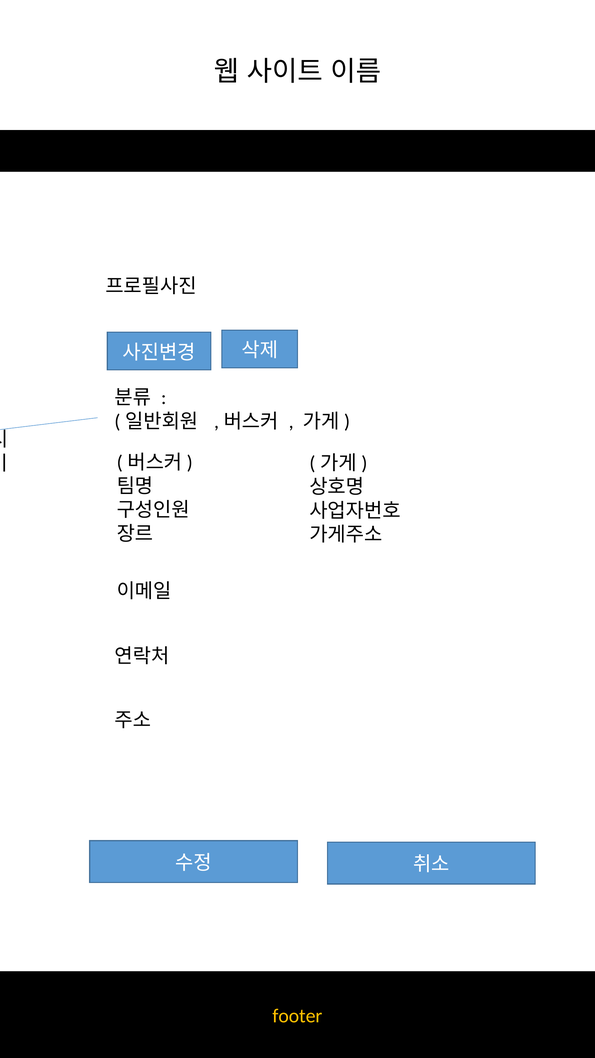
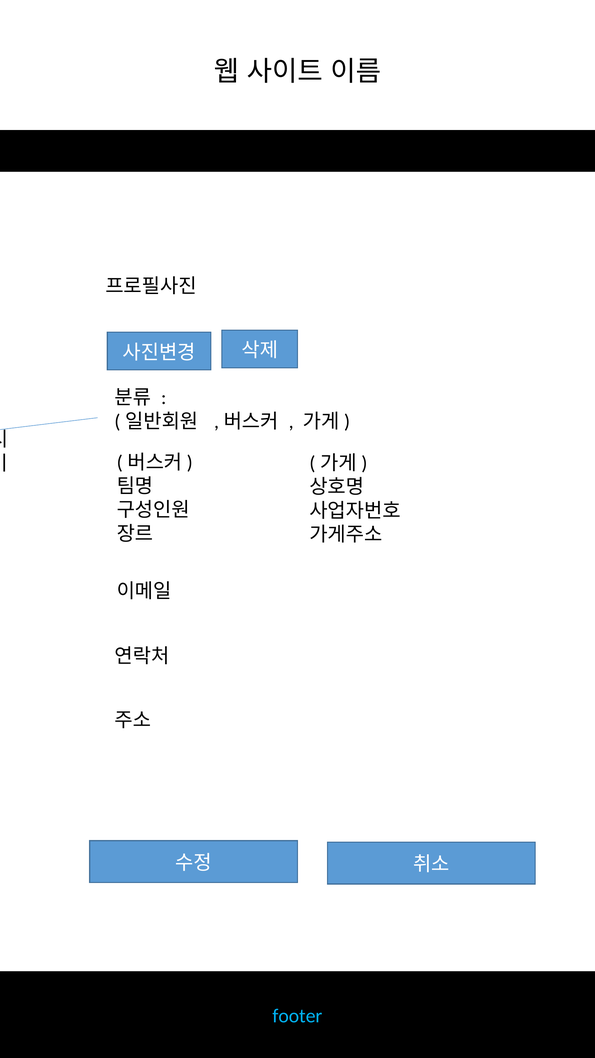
footer colour: yellow -> light blue (297, 1016)
